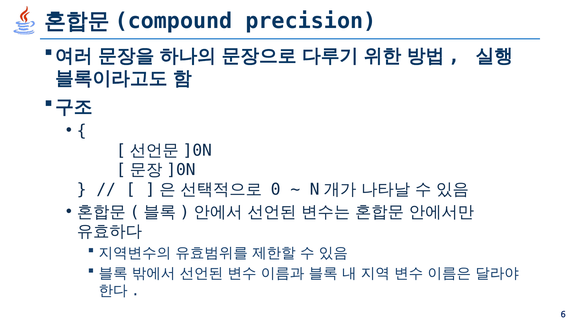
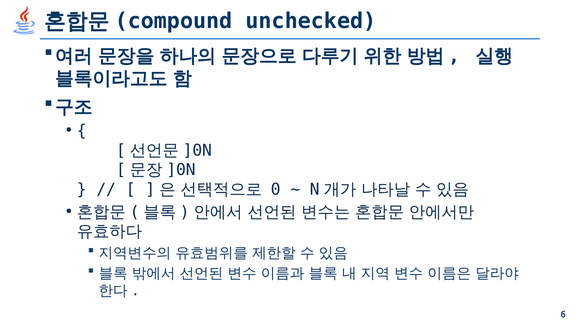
precision: precision -> unchecked (311, 21)
